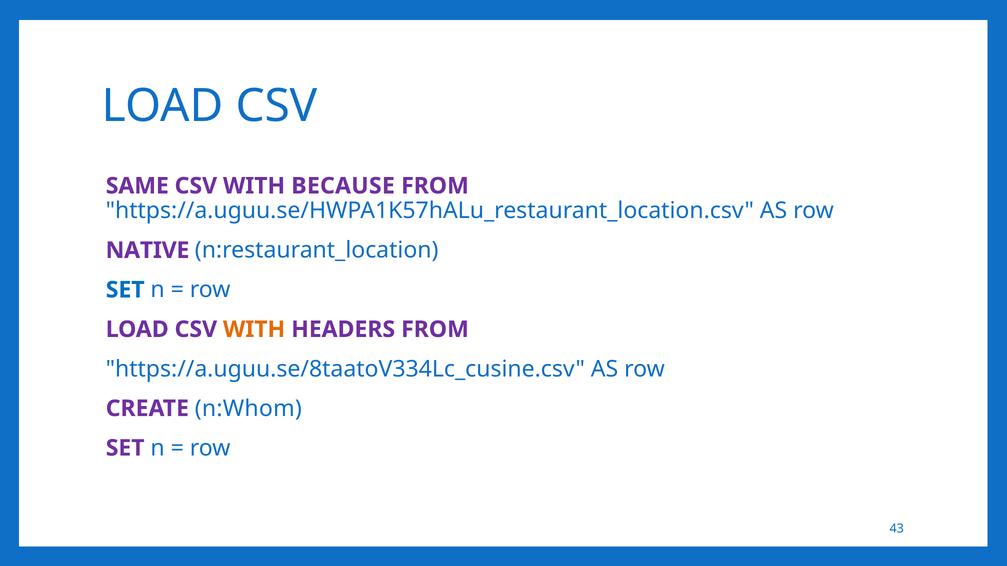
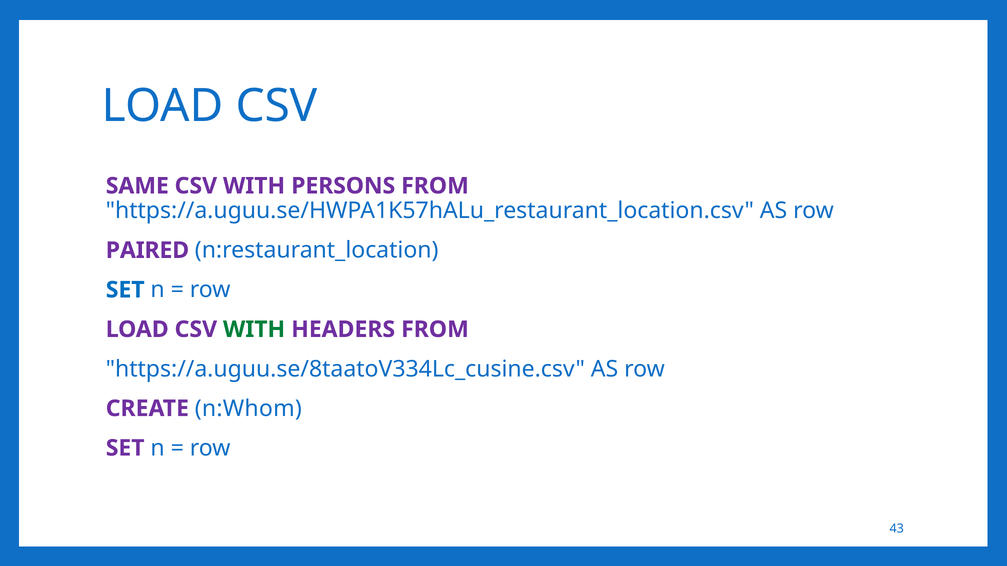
BECAUSE: BECAUSE -> PERSONS (343, 186)
NATIVE: NATIVE -> PAIRED (147, 250)
WITH colour: orange -> green (254, 330)
